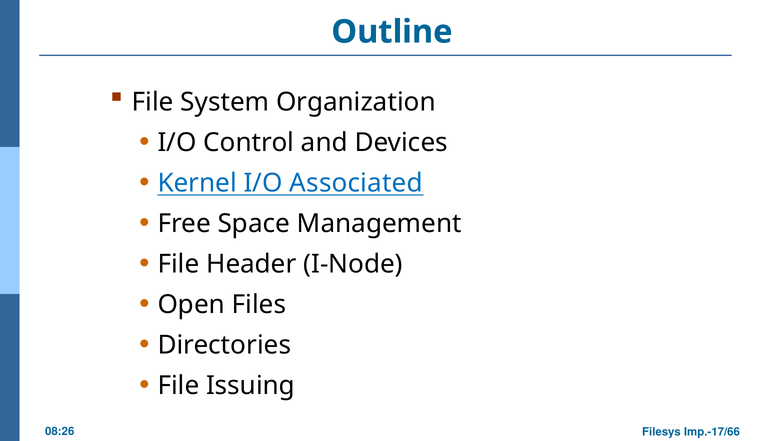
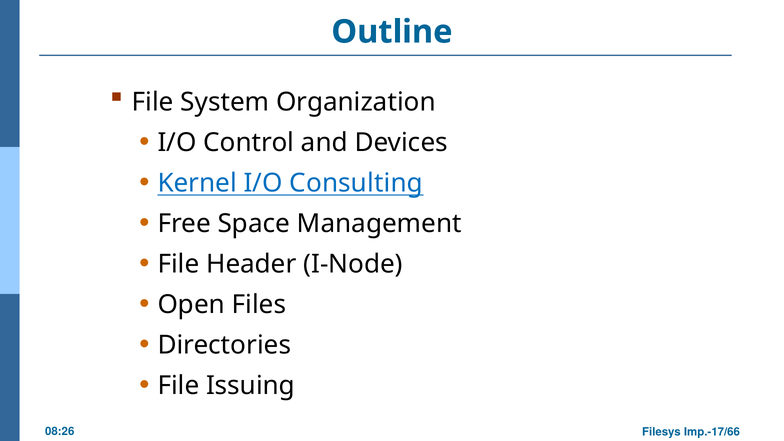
Associated: Associated -> Consulting (356, 183)
